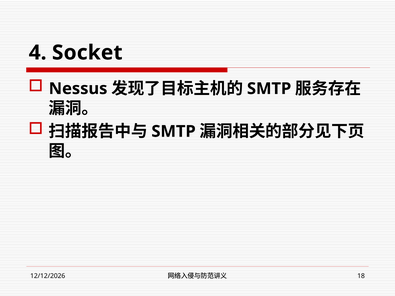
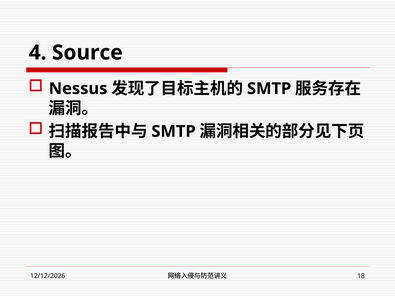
Socket: Socket -> Source (87, 53)
